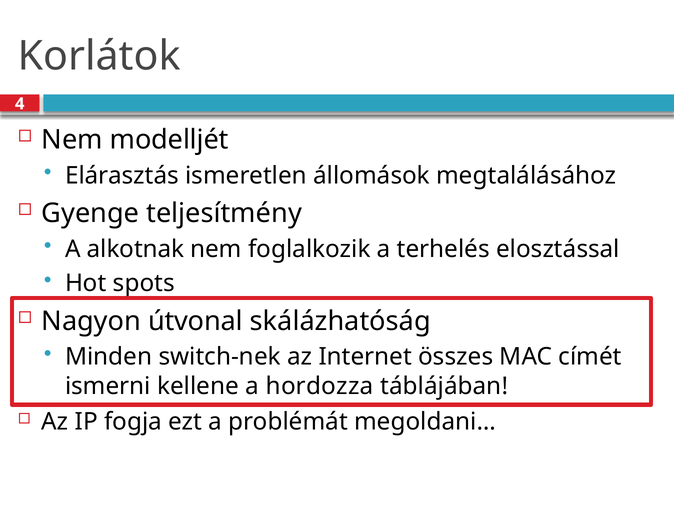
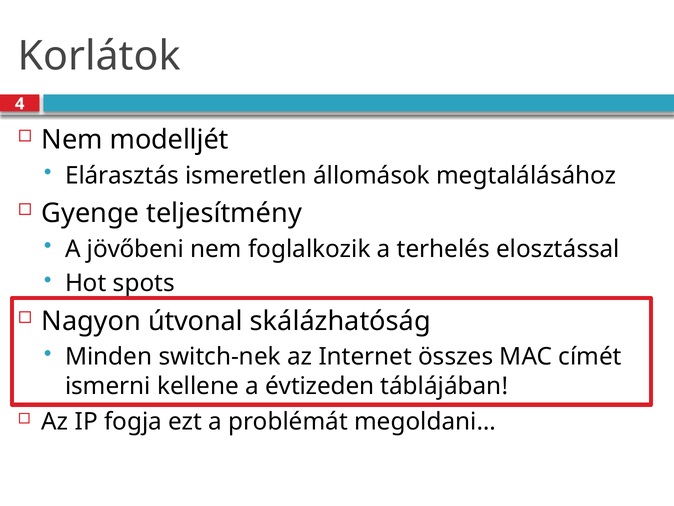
alkotnak: alkotnak -> jövőbeni (136, 249)
hordozza: hordozza -> évtizeden (320, 386)
